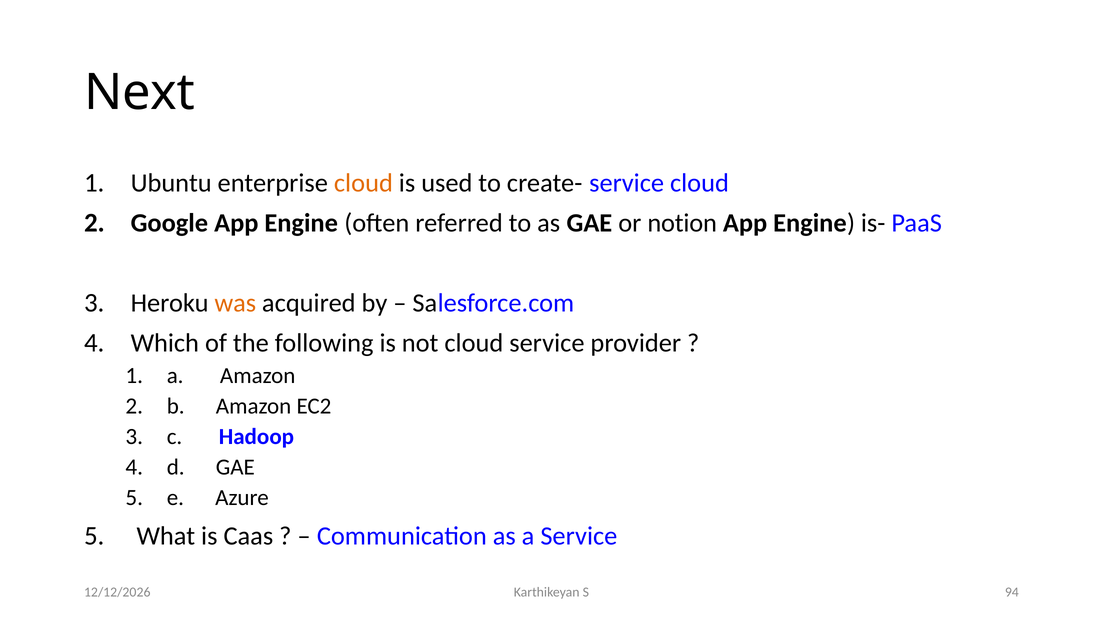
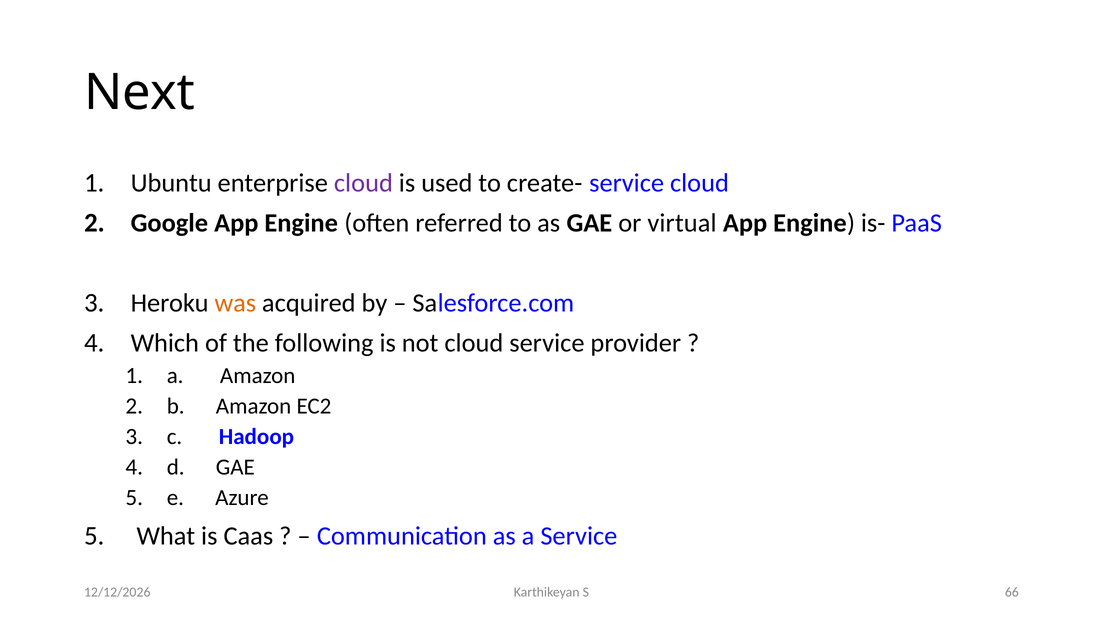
cloud colour: orange -> purple (363, 183)
notion: notion -> virtual (682, 223)
94: 94 -> 66 (1012, 592)
